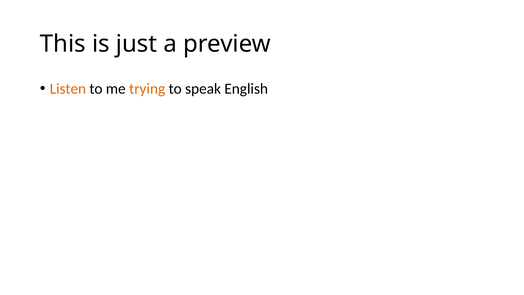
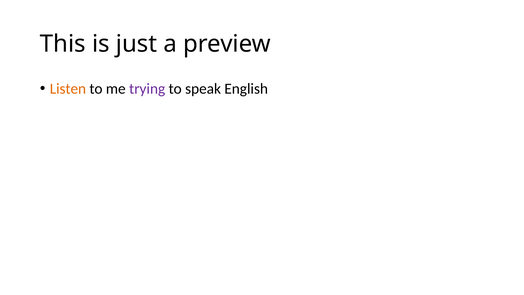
trying colour: orange -> purple (147, 89)
